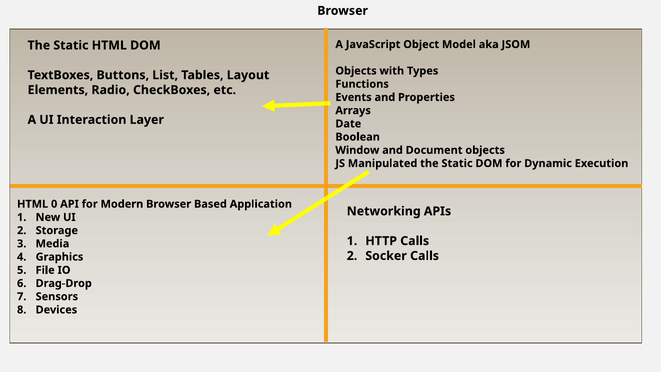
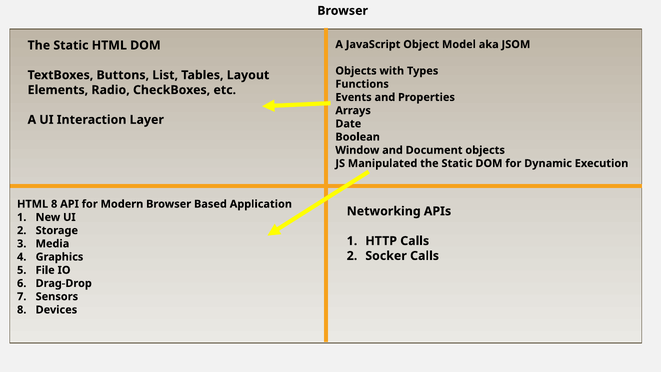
HTML 0: 0 -> 8 (54, 204)
